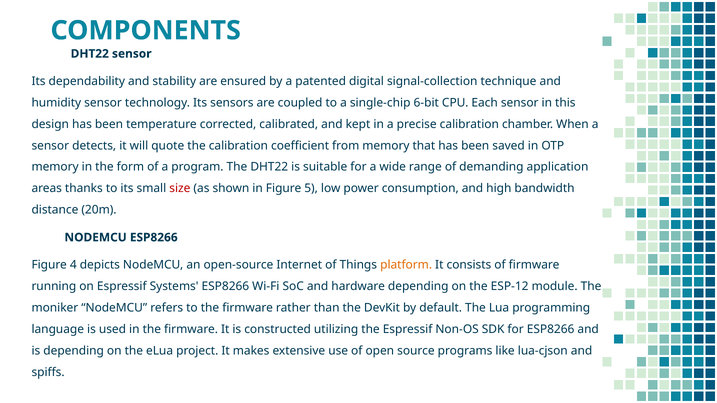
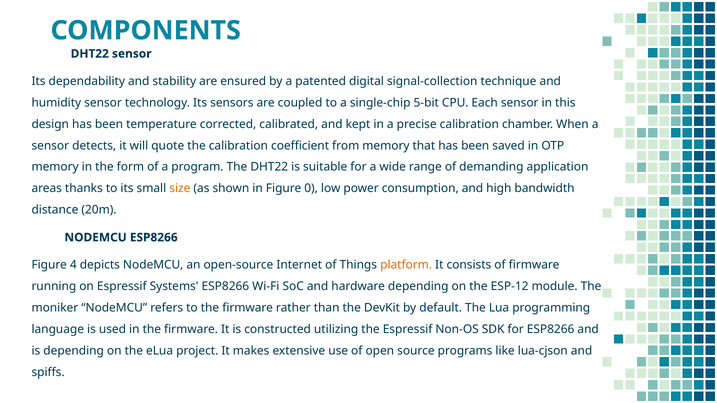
6-bit: 6-bit -> 5-bit (426, 103)
size colour: red -> orange (180, 189)
5: 5 -> 0 (311, 189)
